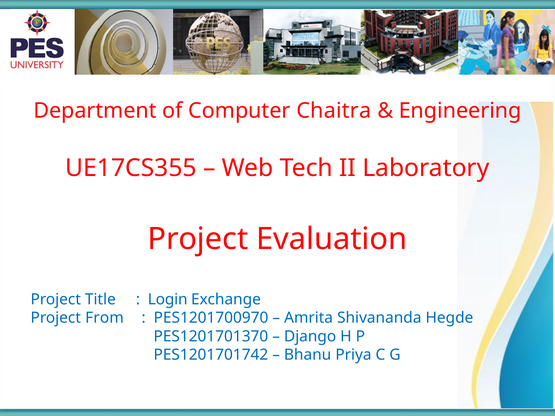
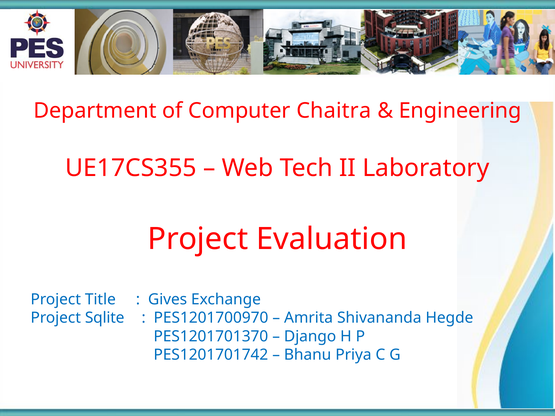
Login: Login -> Gives (168, 300)
From: From -> Sqlite (105, 318)
